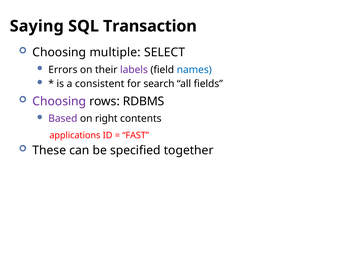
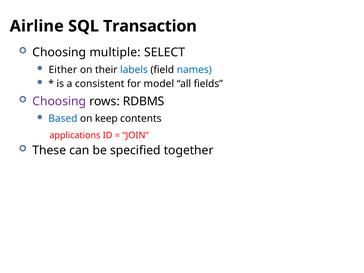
Saying: Saying -> Airline (37, 26)
Errors: Errors -> Either (63, 70)
labels colour: purple -> blue (134, 70)
search: search -> model (159, 84)
Based colour: purple -> blue (63, 119)
right: right -> keep (106, 119)
FAST: FAST -> JOIN (136, 135)
